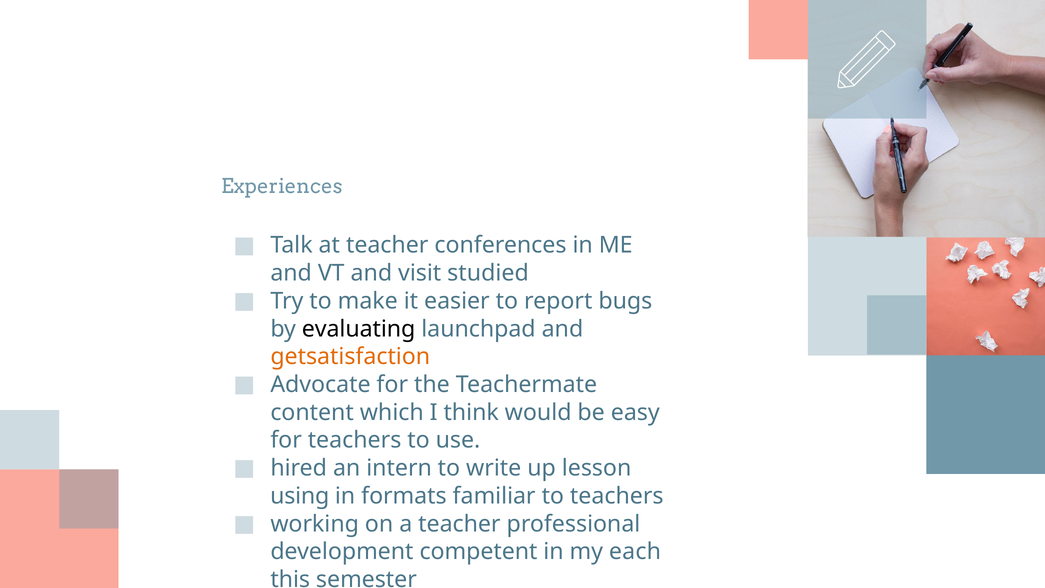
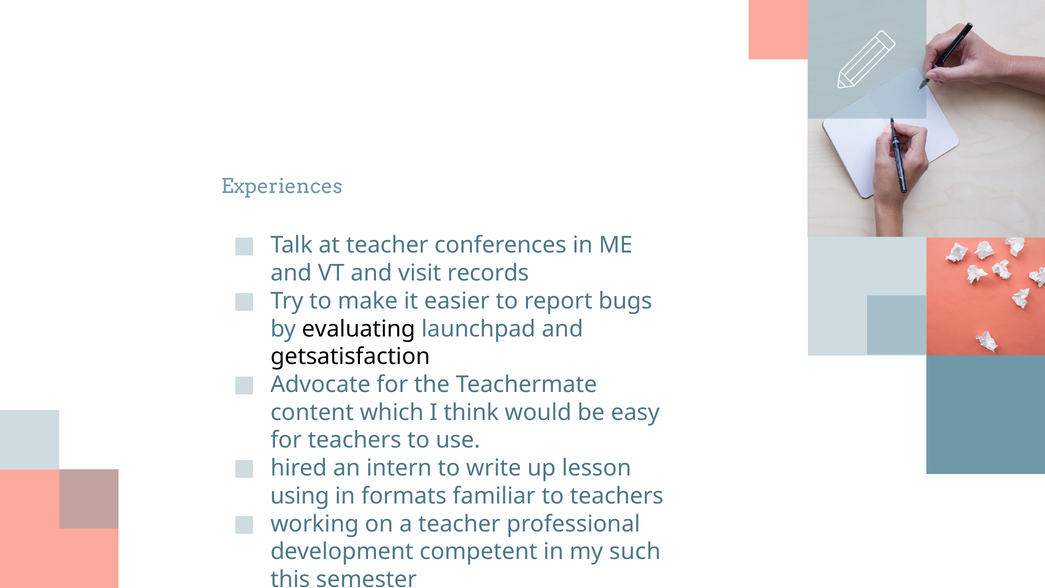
studied: studied -> records (488, 273)
getsatisfaction colour: orange -> black (350, 357)
each: each -> such (635, 552)
